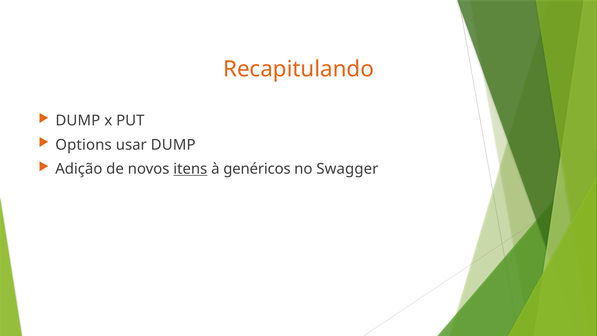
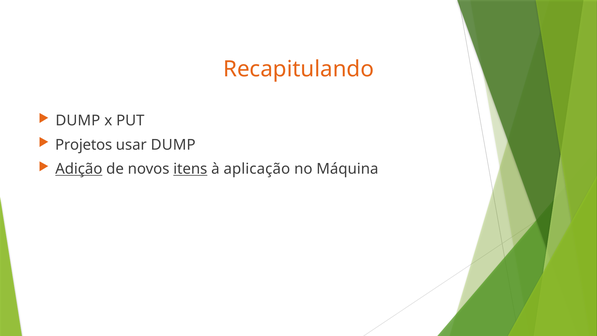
Options: Options -> Projetos (84, 145)
Adição underline: none -> present (79, 169)
genéricos: genéricos -> aplicação (257, 169)
Swagger: Swagger -> Máquina (347, 169)
